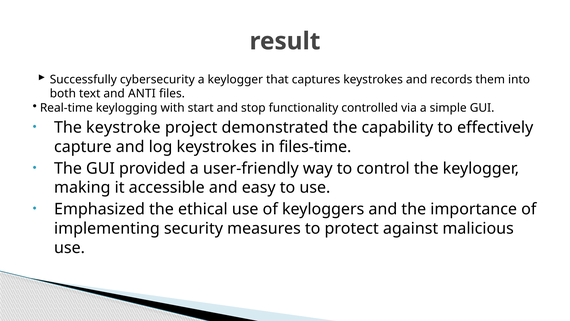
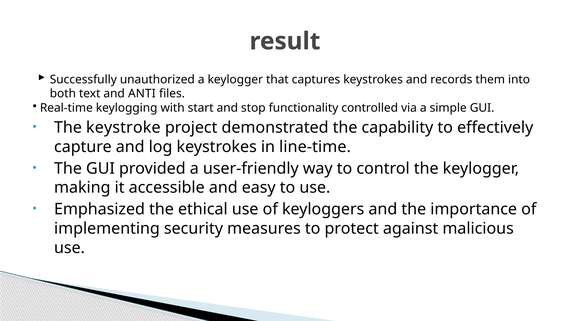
cybersecurity: cybersecurity -> unauthorized (157, 79)
files-time: files-time -> line-time (315, 147)
